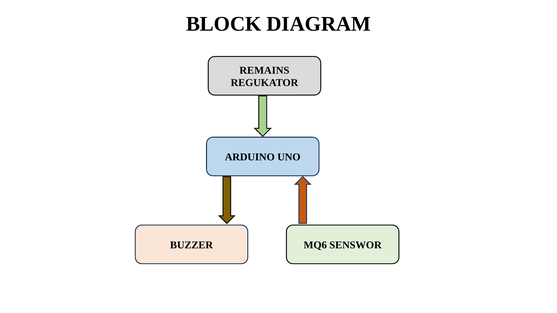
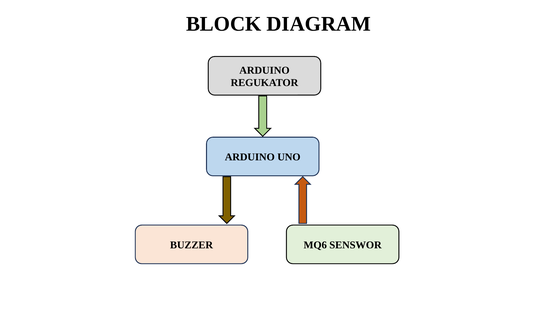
REMAINS: REMAINS -> ARDUINO (264, 70)
